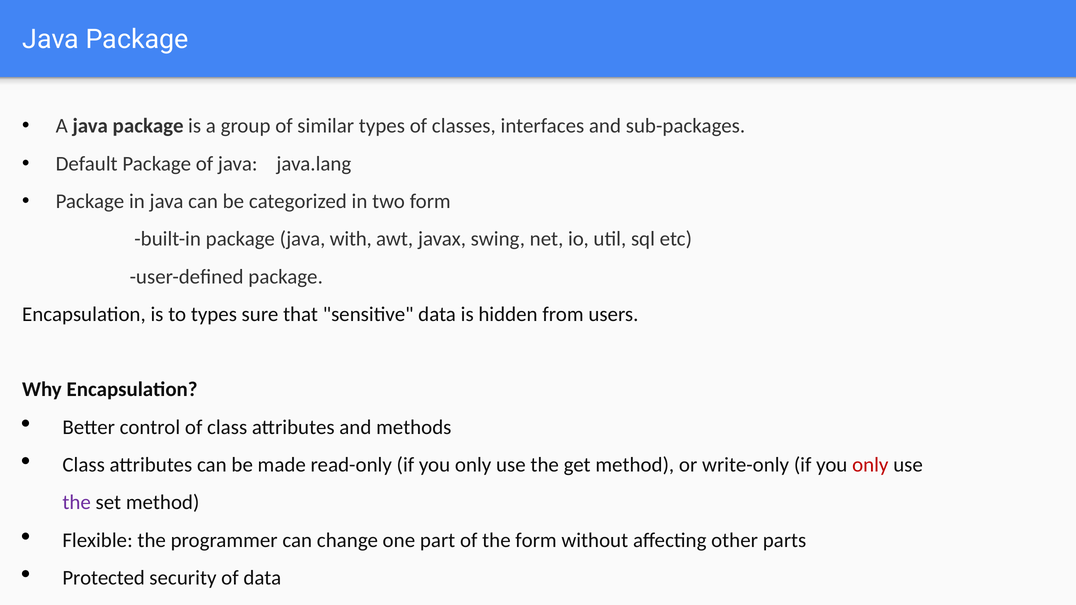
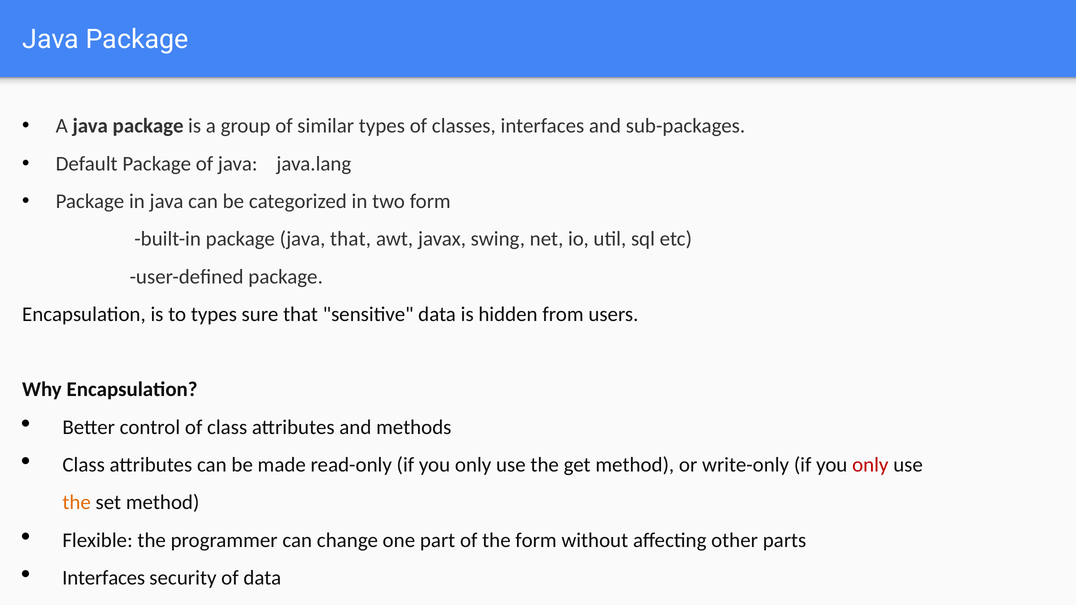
java with: with -> that (351, 239)
the colour: purple -> orange (77, 503)
Protected: Protected -> Interfaces (104, 578)
